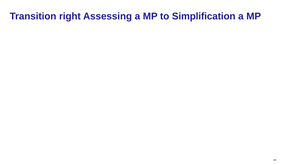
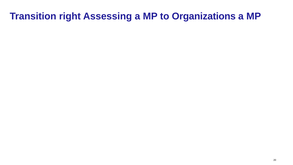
Simplification: Simplification -> Organizations (204, 16)
